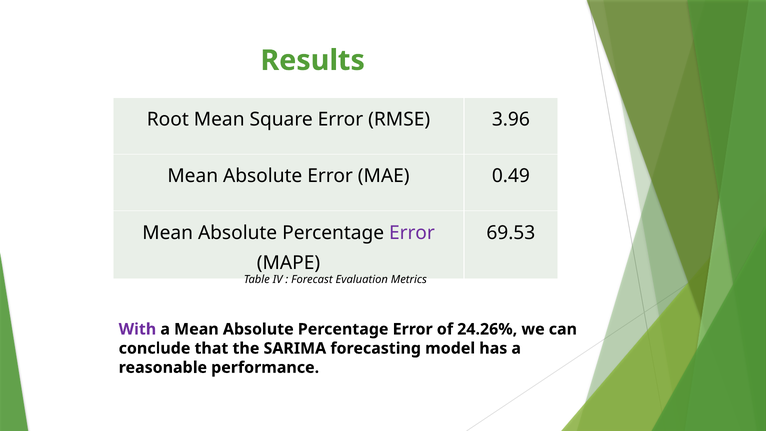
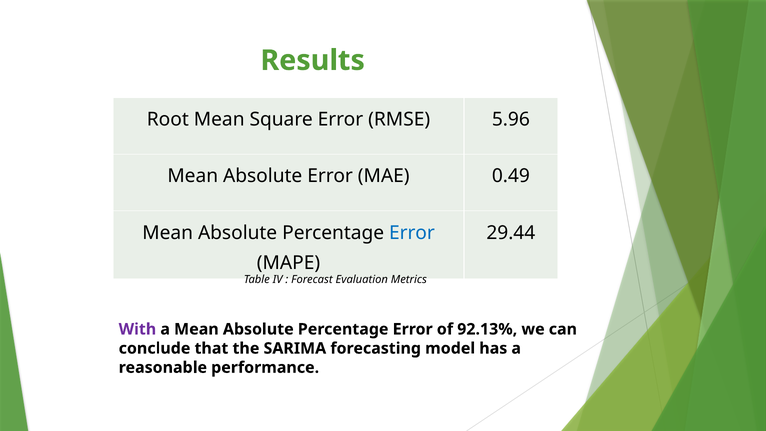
3.96: 3.96 -> 5.96 (511, 120)
Error colour: purple -> blue (412, 233)
69.53: 69.53 -> 29.44 (511, 233)
24.26%: 24.26% -> 92.13% (487, 329)
